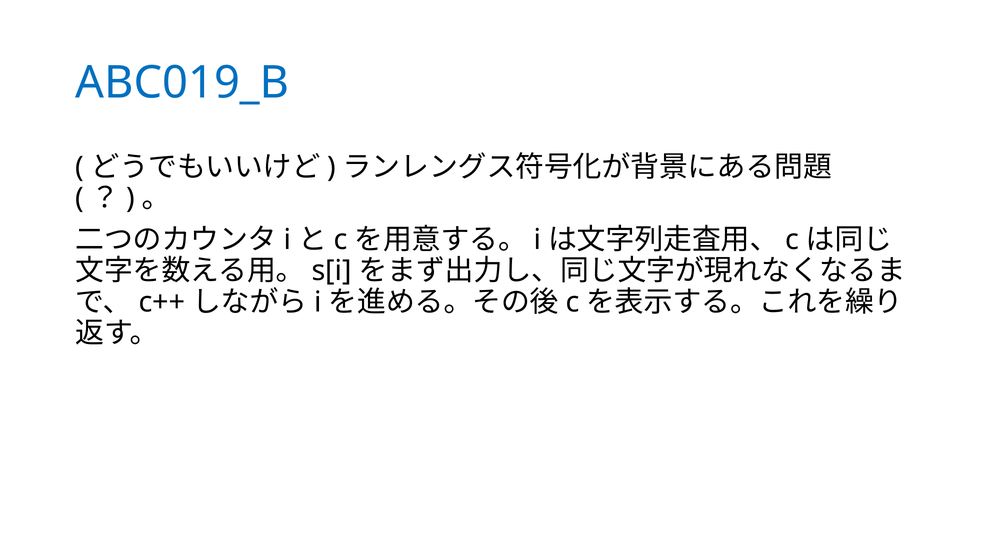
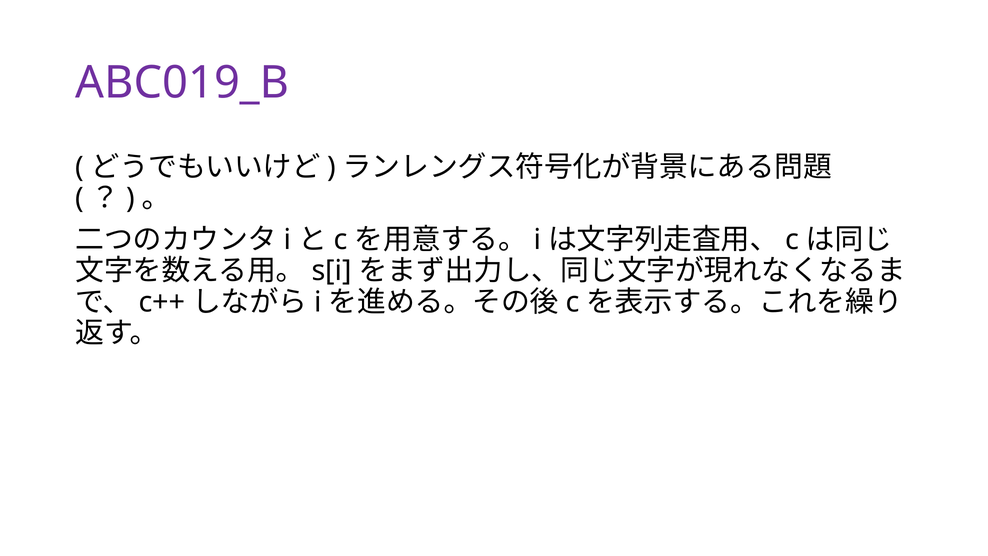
ABC019_B colour: blue -> purple (182, 83)
